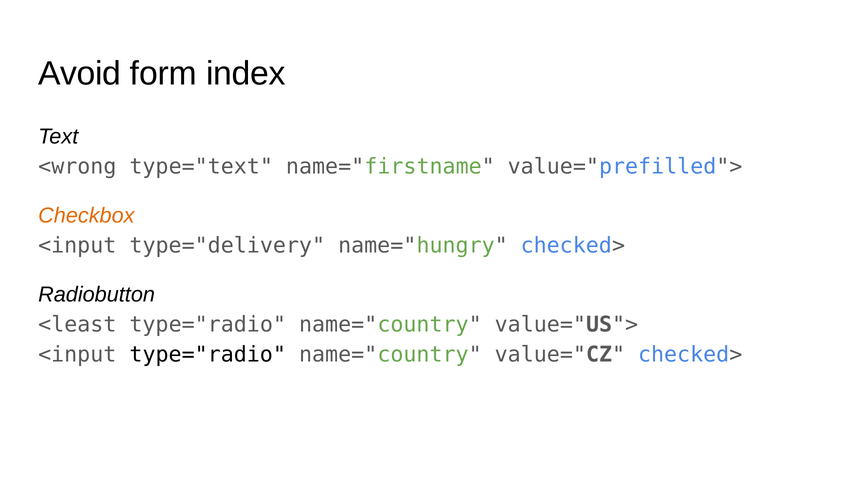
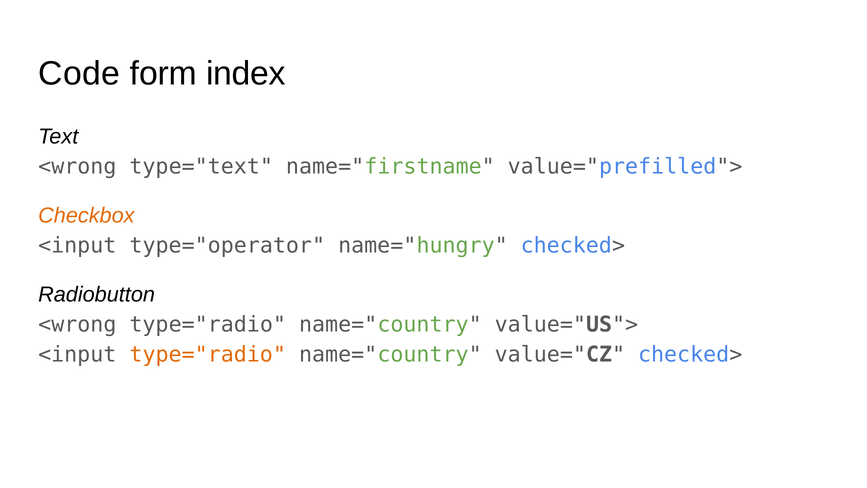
Avoid: Avoid -> Code (79, 73)
type="delivery: type="delivery -> type="operator (227, 245)
<least: <least -> <wrong (77, 324)
type="radio colour: black -> orange (208, 354)
